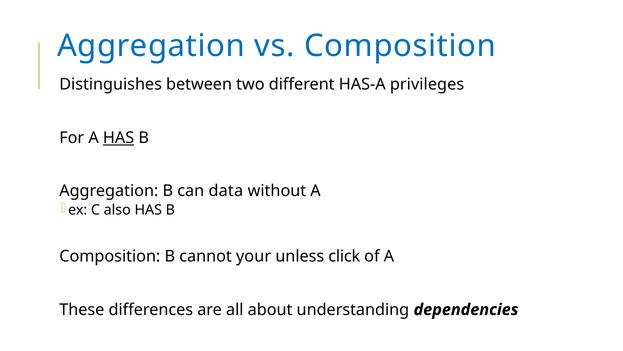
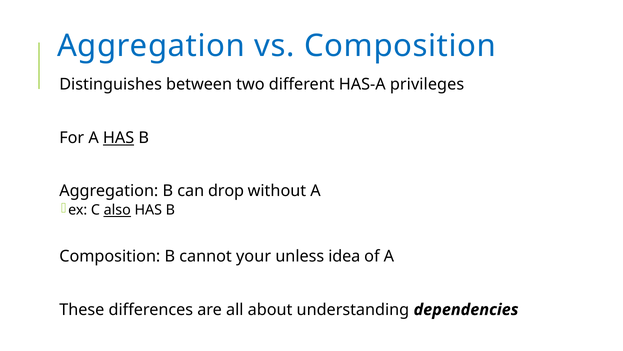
data: data -> drop (226, 191)
also underline: none -> present (117, 210)
click: click -> idea (344, 256)
